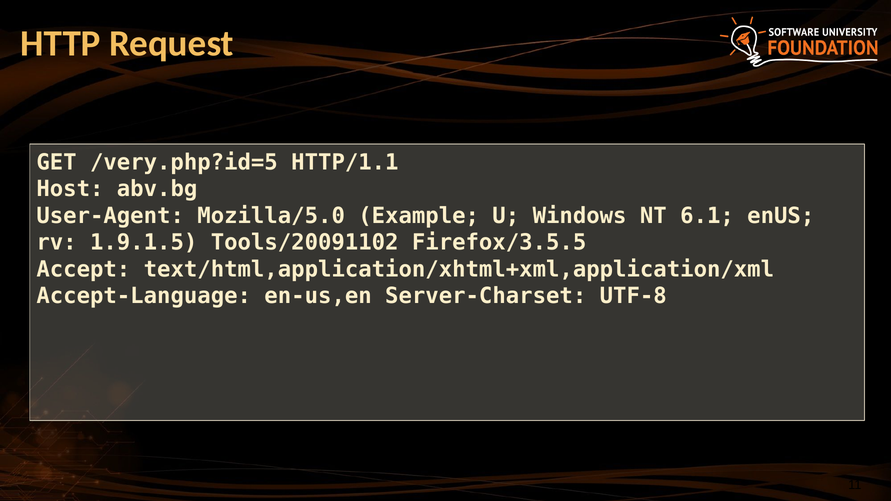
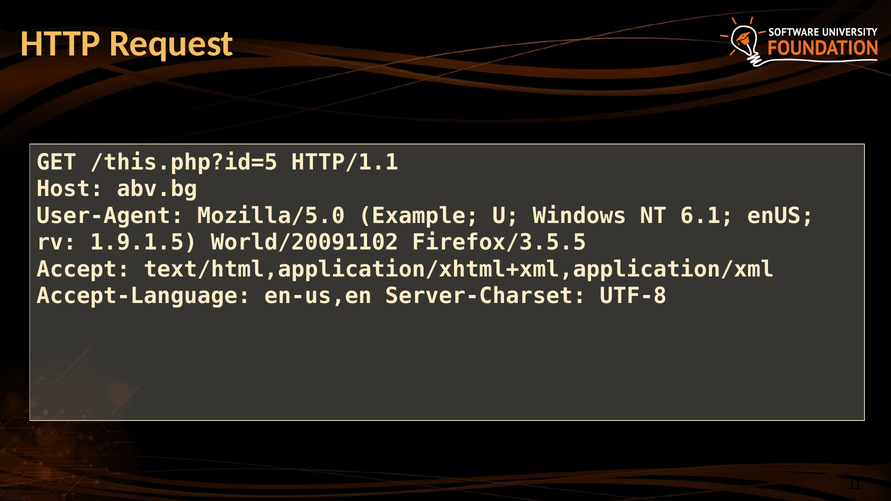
/very.php?id=5: /very.php?id=5 -> /this.php?id=5 (184, 162)
Tools/20091102: Tools/20091102 -> World/20091102 (305, 243)
